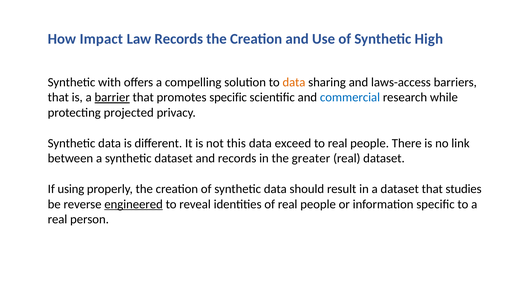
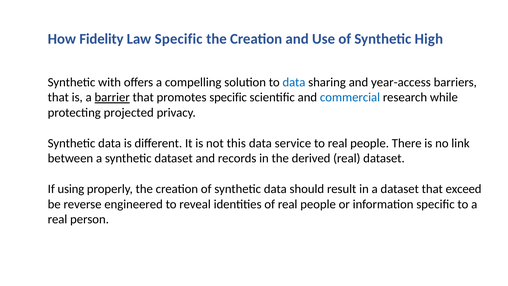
Impact: Impact -> Fidelity (101, 39)
Law Records: Records -> Specific (179, 39)
data colour: orange -> blue (294, 82)
laws-access: laws-access -> year-access (401, 82)
exceed: exceed -> service (293, 143)
greater: greater -> derived (311, 158)
studies: studies -> exceed (464, 189)
engineered underline: present -> none (134, 204)
